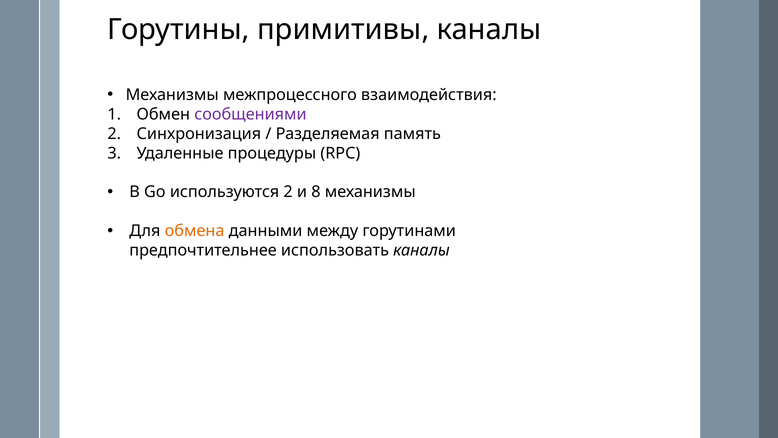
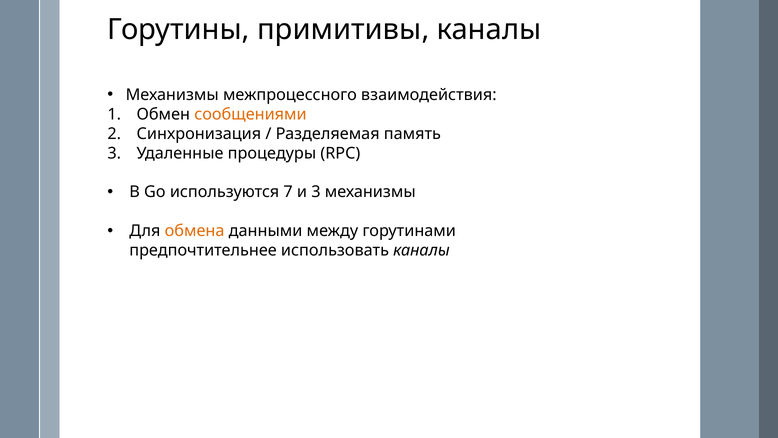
сообщениями colour: purple -> orange (250, 114)
используются 2: 2 -> 7 (288, 192)
и 8: 8 -> 3 (316, 192)
